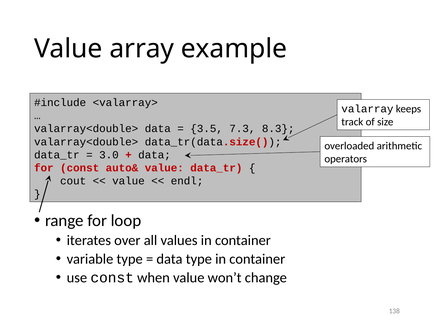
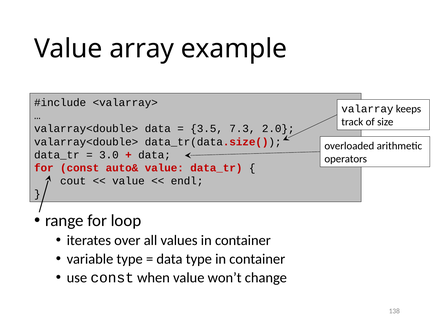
8.3: 8.3 -> 2.0 (278, 129)
